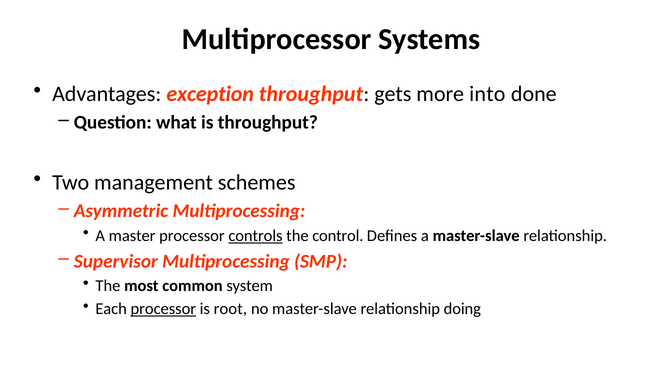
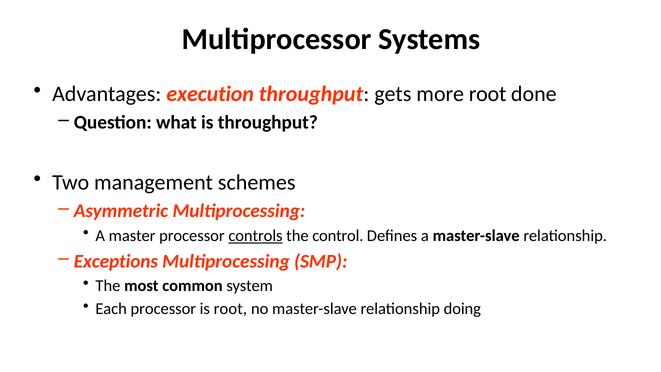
exception: exception -> execution (210, 94)
more into: into -> root (488, 94)
Supervisor: Supervisor -> Exceptions (116, 261)
processor underline: present -> none (163, 309)
